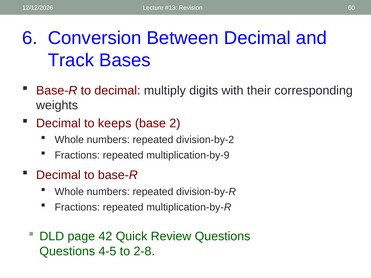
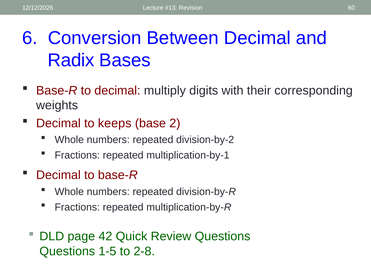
Track: Track -> Radix (71, 60)
multiplication-by-9: multiplication-by-9 -> multiplication-by-1 (188, 155)
4-5: 4-5 -> 1-5 (107, 251)
